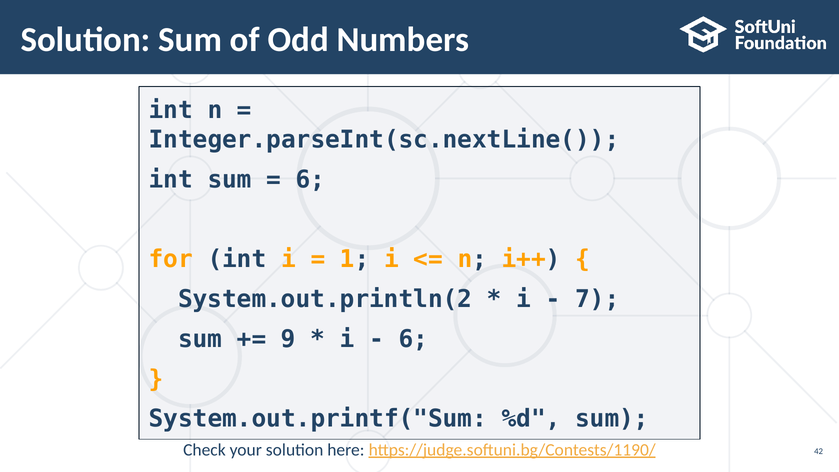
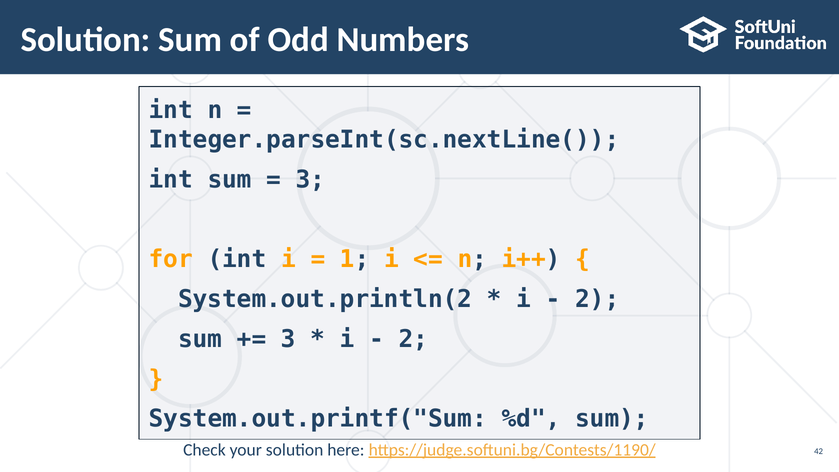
6: 6 -> 3 (310, 180)
7: 7 -> 2 (597, 299)
9: 9 -> 3 (288, 339)
6: 6 -> 2 (413, 339)
